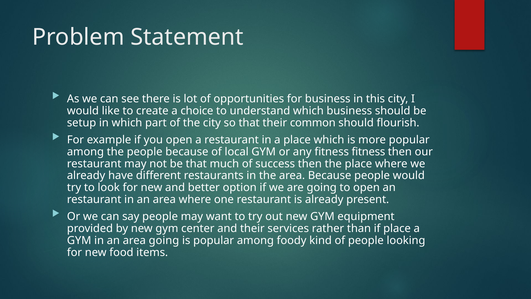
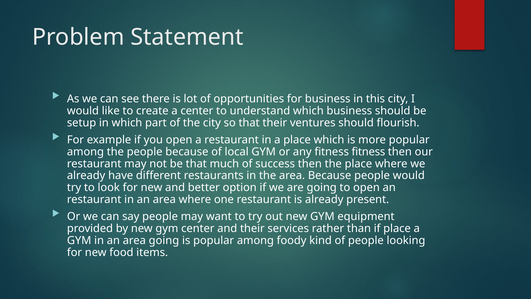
a choice: choice -> center (197, 111)
common: common -> ventures (313, 123)
